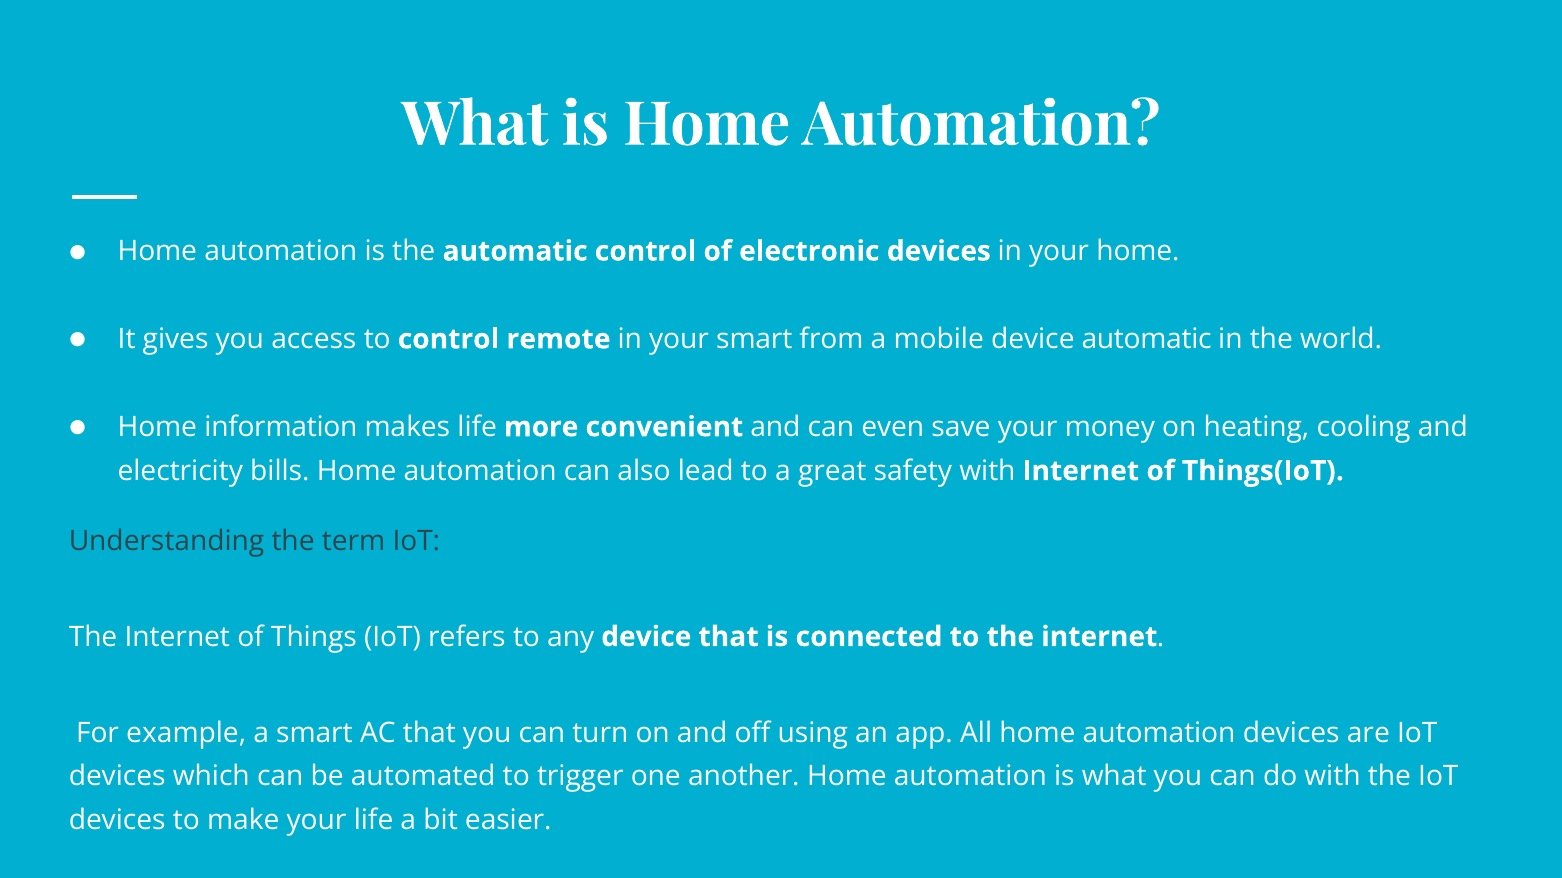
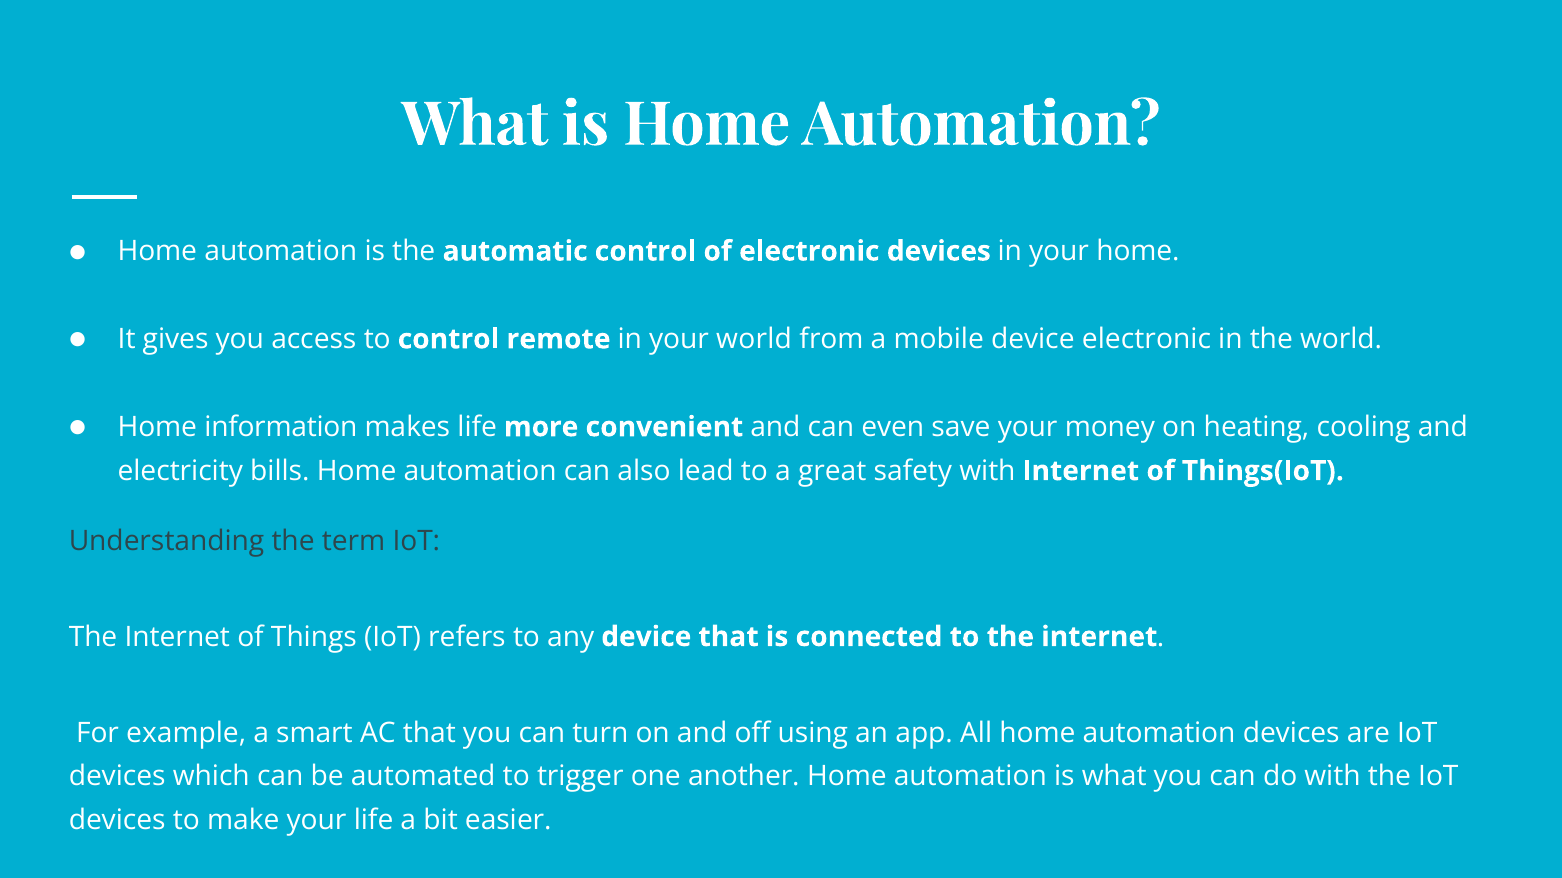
your smart: smart -> world (754, 339)
device automatic: automatic -> electronic (1146, 339)
